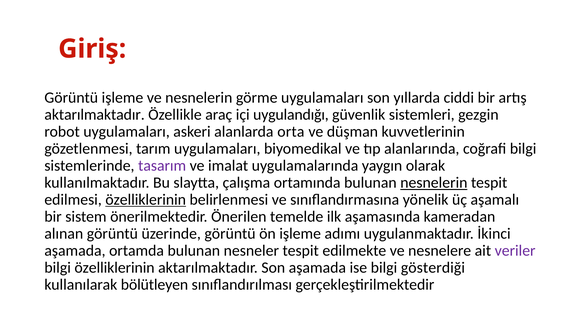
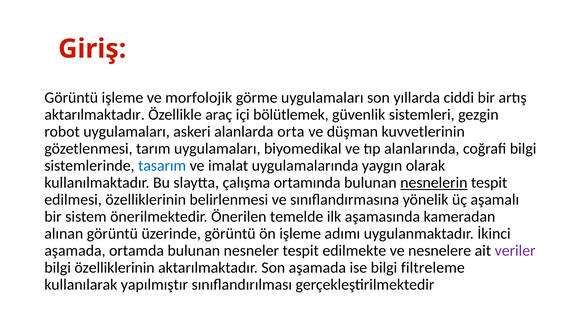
ve nesnelerin: nesnelerin -> morfolojik (199, 98)
uygulandığı: uygulandığı -> bölütlemek (291, 115)
tasarım colour: purple -> blue (162, 166)
özelliklerinin underline: present -> none (146, 200)
gösterdiği: gösterdiği -> filtreleme (433, 268)
bölütleyen: bölütleyen -> yapılmıştır (154, 285)
